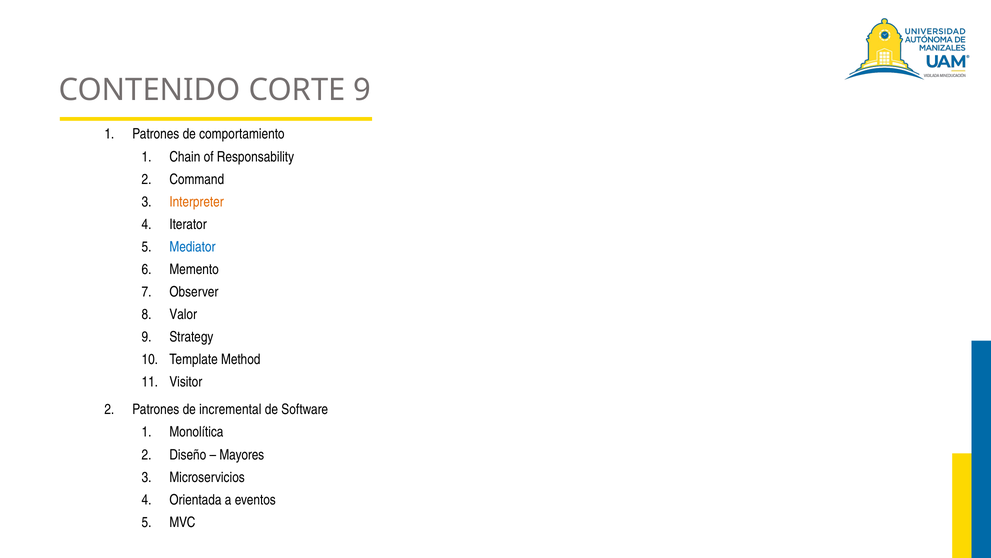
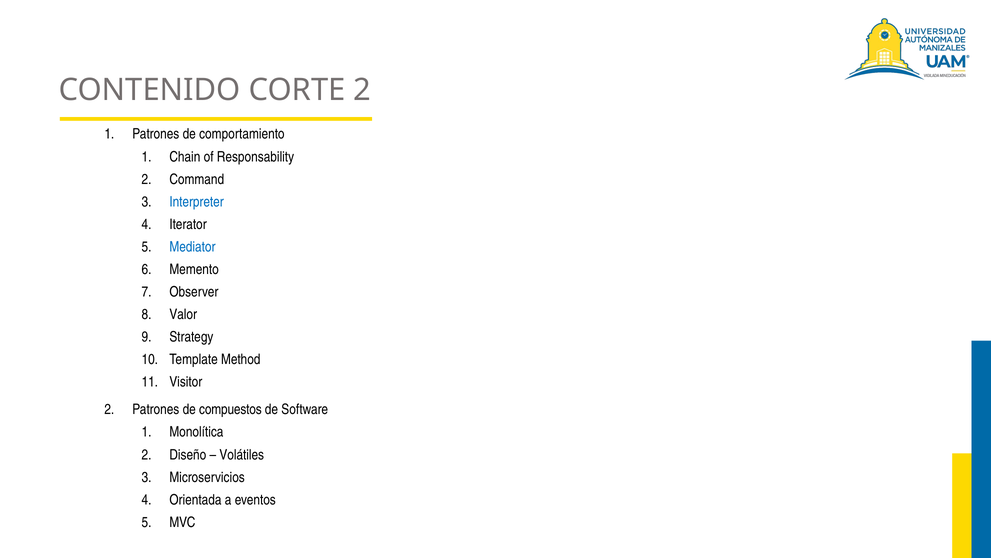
CORTE 9: 9 -> 2 (362, 90)
Interpreter colour: orange -> blue (197, 202)
incremental: incremental -> compuestos (230, 409)
Mayores: Mayores -> Volátiles (242, 454)
